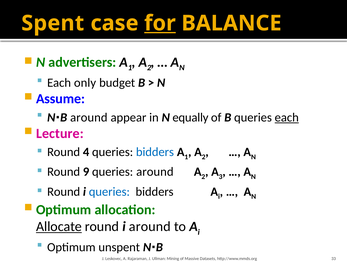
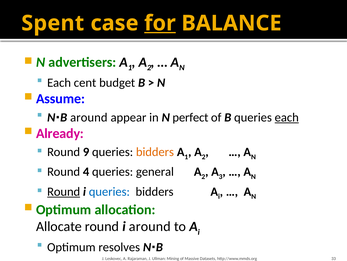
only: only -> cent (85, 83)
equally: equally -> perfect (190, 117)
Lecture: Lecture -> Already (60, 133)
4: 4 -> 9 (86, 152)
bidders colour: blue -> orange (155, 152)
9: 9 -> 4 (86, 171)
queries around: around -> general (155, 171)
Round underline: none -> present (64, 191)
Allocate underline: present -> none (59, 226)
unspent: unspent -> resolves (119, 247)
